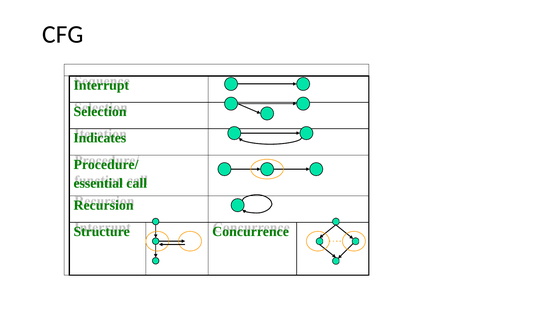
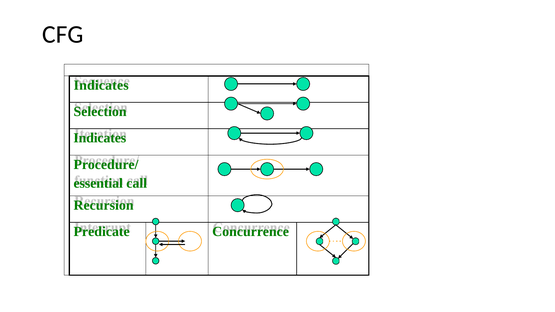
Interrupt: Interrupt -> Indicates (101, 85)
Structure: Structure -> Predicate (102, 232)
